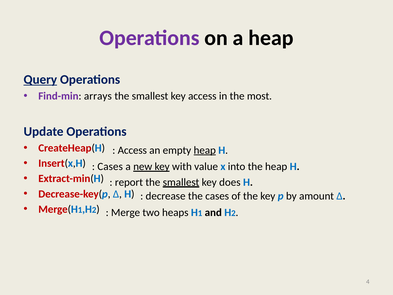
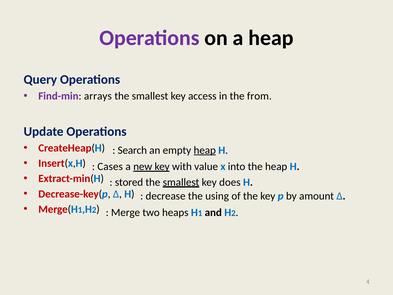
Query underline: present -> none (40, 80)
most: most -> from (259, 96)
Access: Access -> Search (132, 150)
report: report -> stored (129, 182)
the cases: cases -> using (217, 196)
